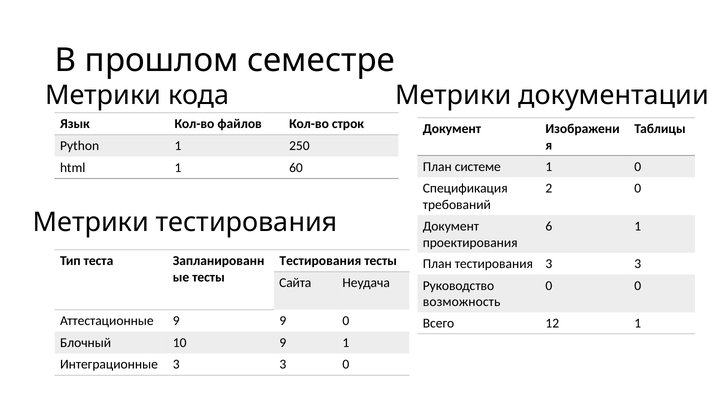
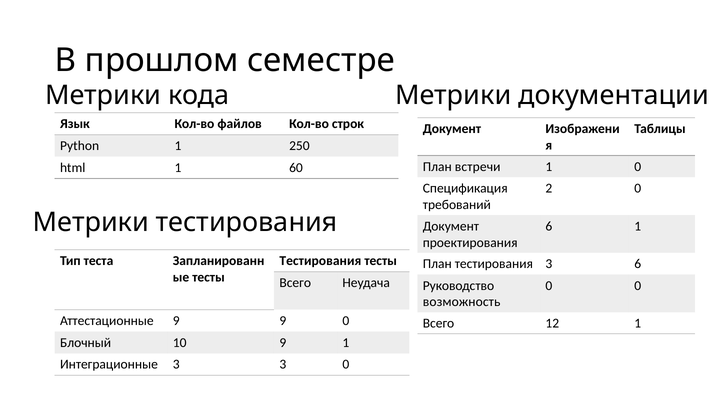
системе: системе -> встречи (478, 167)
тестирования 3 3: 3 -> 6 (638, 264)
Сайта: Сайта -> Всего (295, 283)
